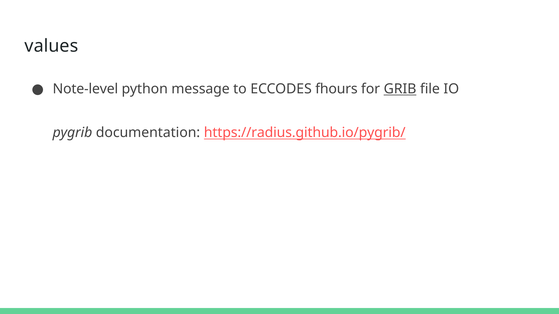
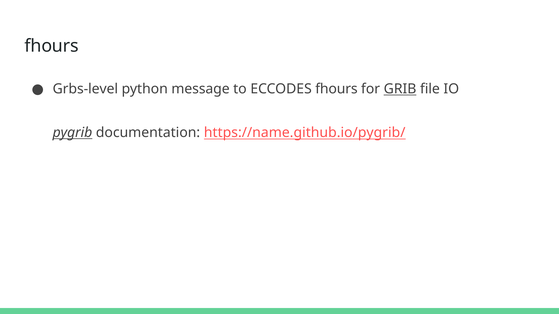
values: values -> fhours (52, 46)
Note-level: Note-level -> Grbs-level (85, 89)
pygrib underline: none -> present (72, 133)
https://radius.github.io/pygrib/: https://radius.github.io/pygrib/ -> https://name.github.io/pygrib/ (305, 133)
